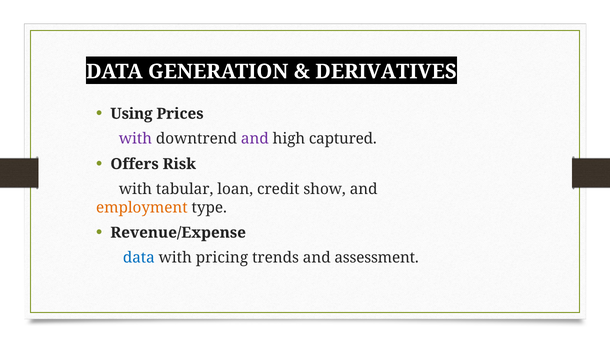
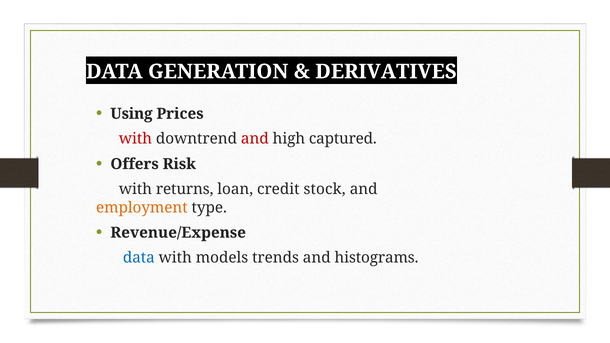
with colour: purple -> red (135, 139)
and colour: purple -> red (255, 139)
tabular: tabular -> returns (185, 189)
show: show -> stock (325, 189)
pricing: pricing -> models (222, 258)
assessment: assessment -> histograms (377, 258)
